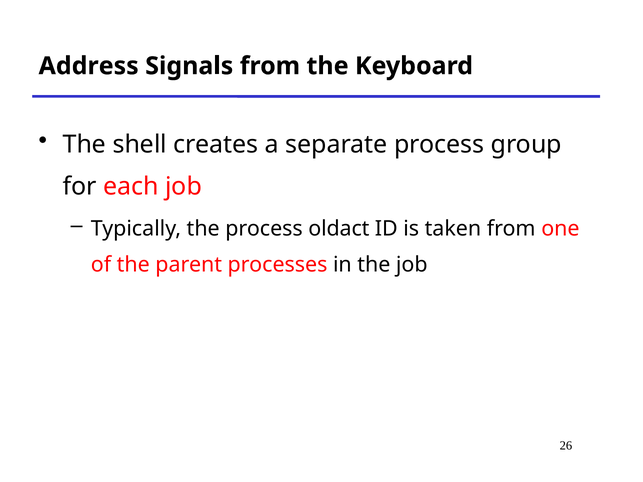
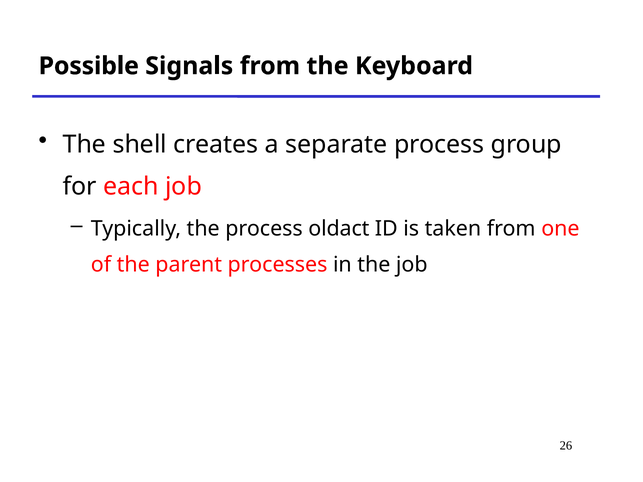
Address: Address -> Possible (89, 66)
